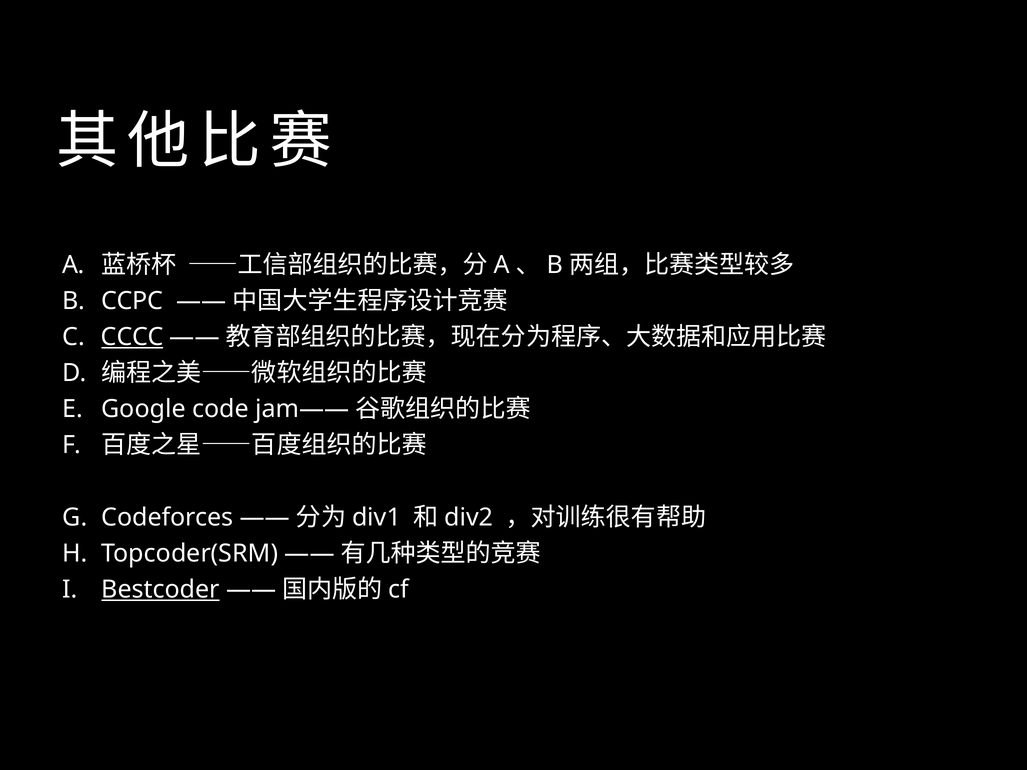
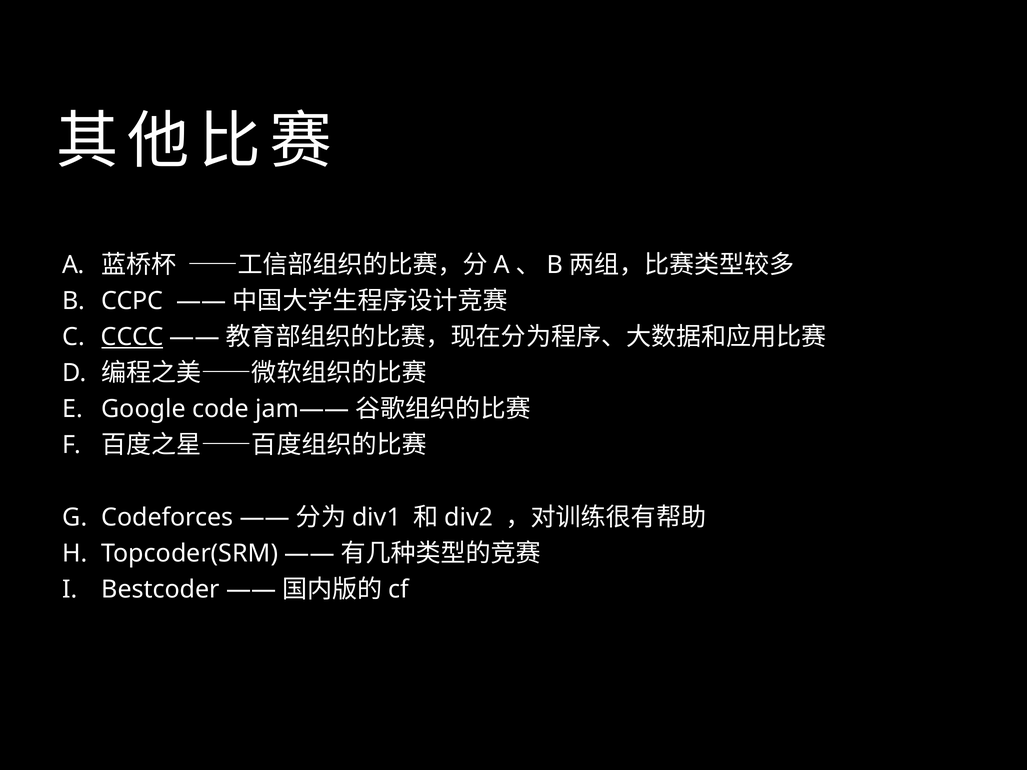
Bestcoder underline: present -> none (161, 590)
